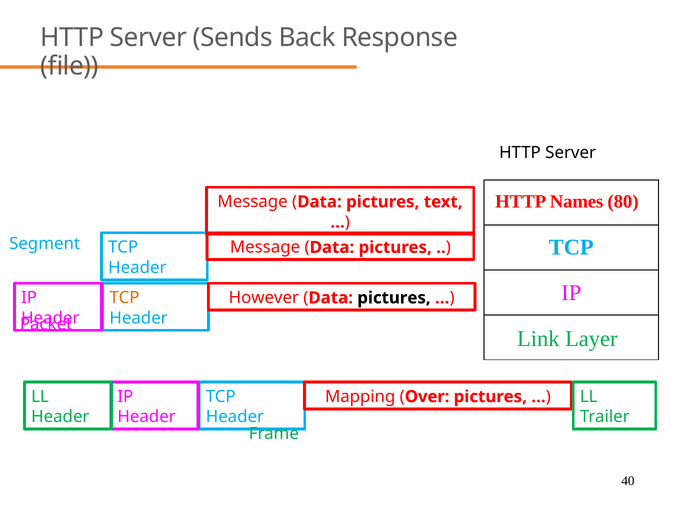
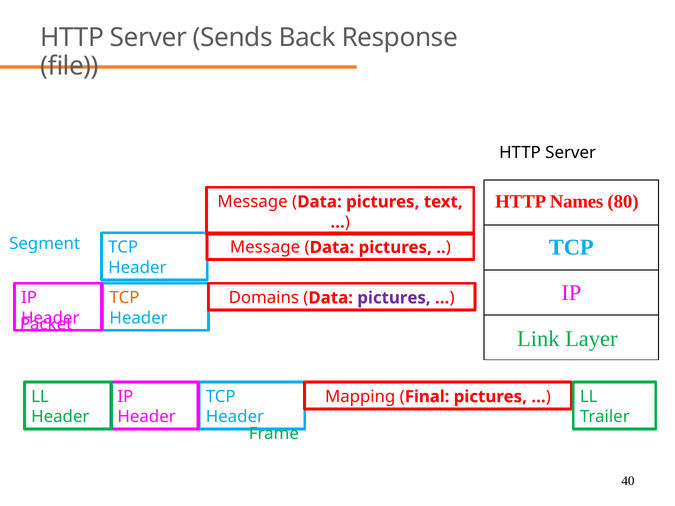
However: However -> Domains (264, 298)
pictures colour: black -> purple (394, 298)
Over: Over -> Final (427, 397)
